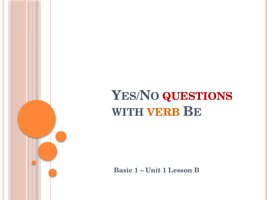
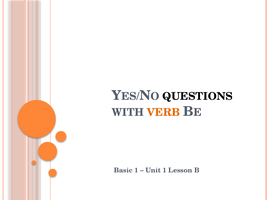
QUESTIONS colour: red -> black (198, 96)
